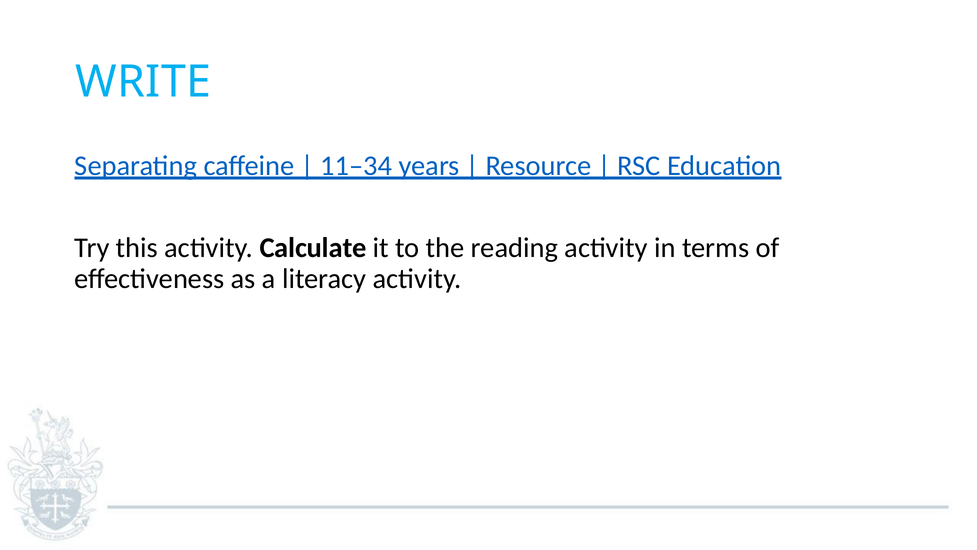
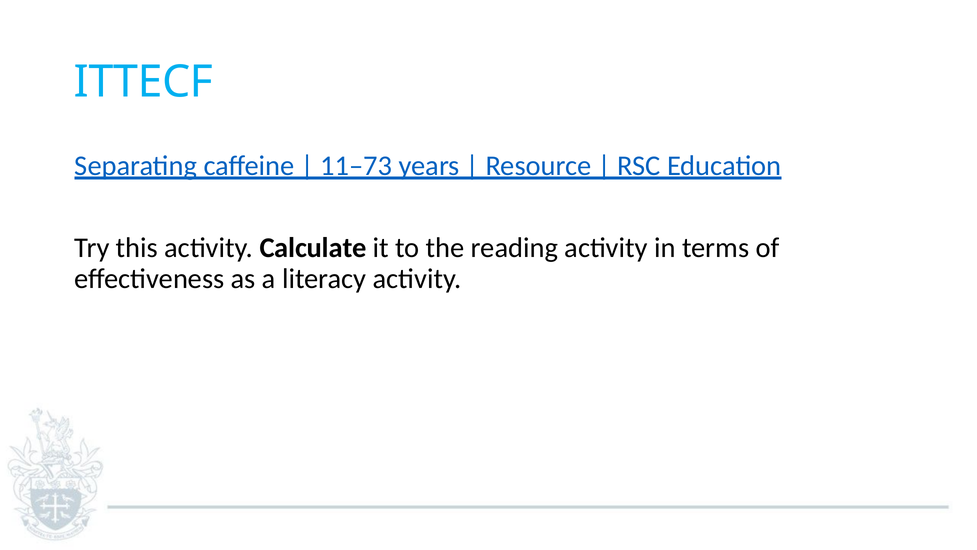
WRITE: WRITE -> ITTECF (144, 82)
11–34: 11–34 -> 11–73 (356, 166)
